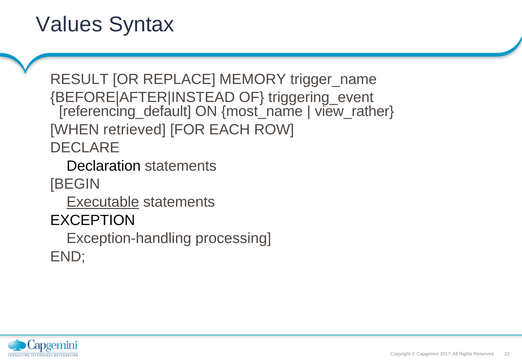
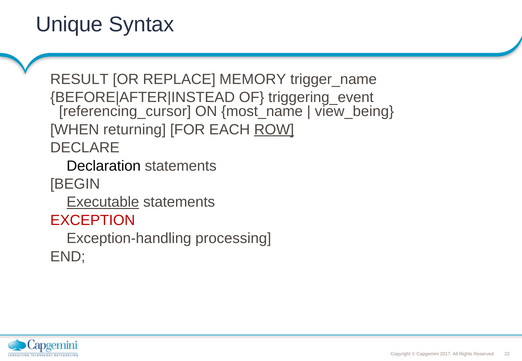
Values: Values -> Unique (69, 24)
referencing_default: referencing_default -> referencing_cursor (125, 112)
view_rather: view_rather -> view_being (354, 112)
retrieved: retrieved -> returning (135, 130)
ROW underline: none -> present (274, 130)
EXCEPTION colour: black -> red (93, 220)
